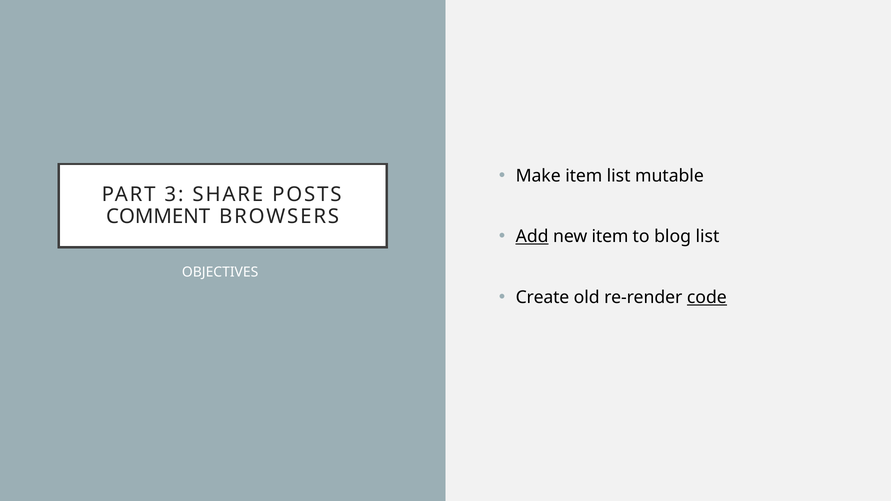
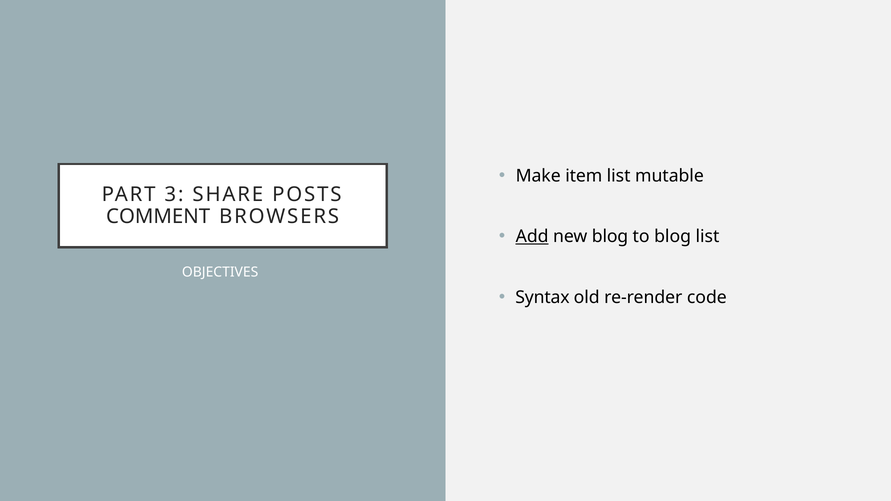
new item: item -> blog (610, 237)
Create: Create -> Syntax (542, 297)
code underline: present -> none (707, 297)
